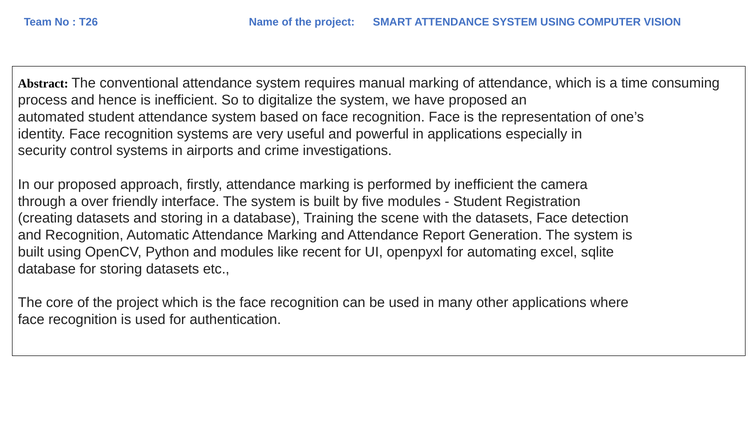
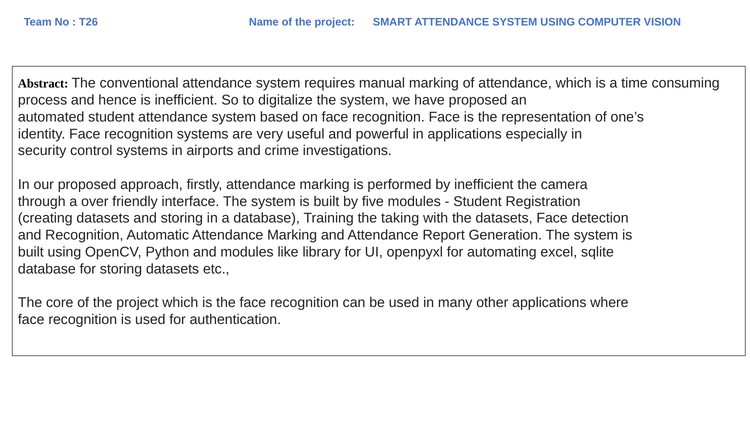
scene: scene -> taking (400, 218)
recent: recent -> library (322, 252)
